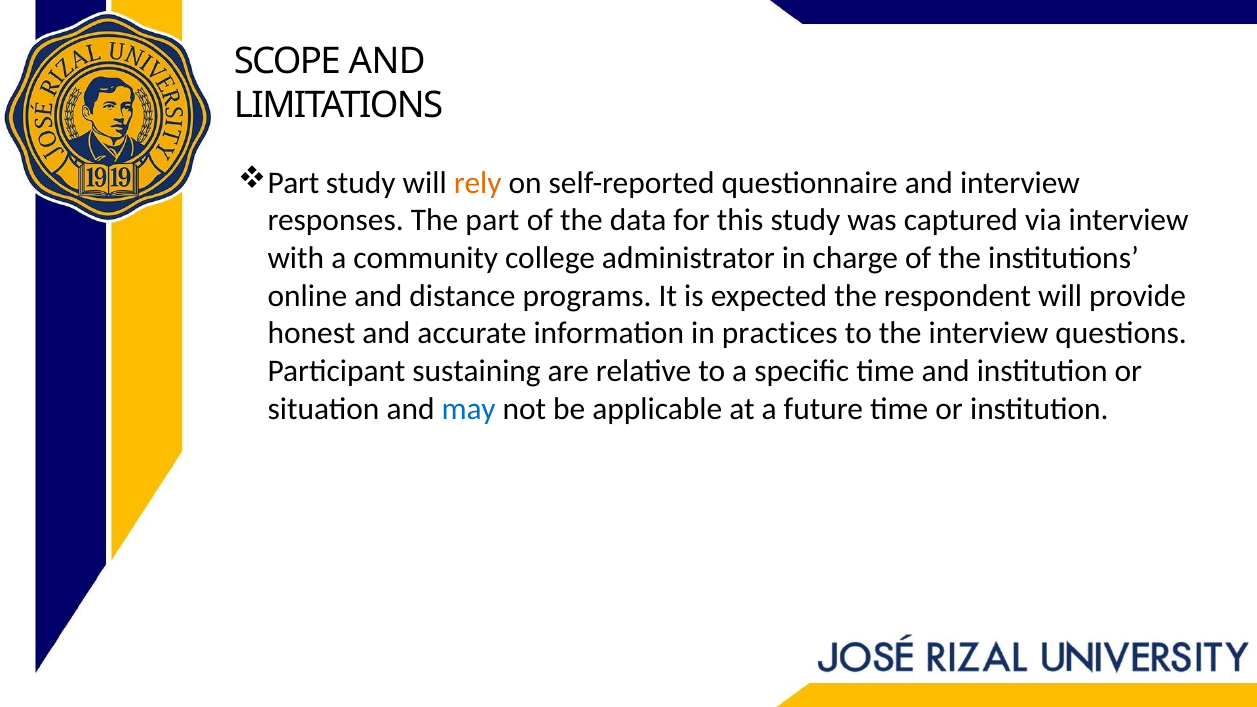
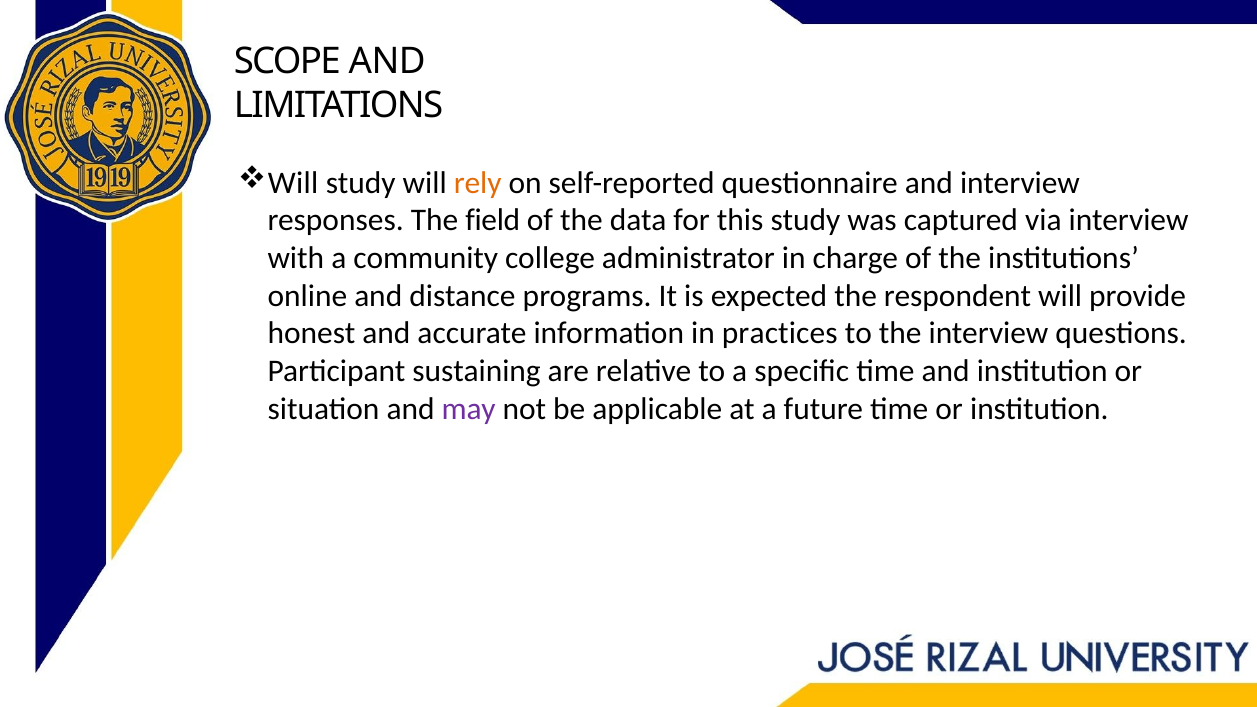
Part: Part -> Will (293, 183)
The part: part -> field (493, 220)
may colour: blue -> purple (469, 409)
